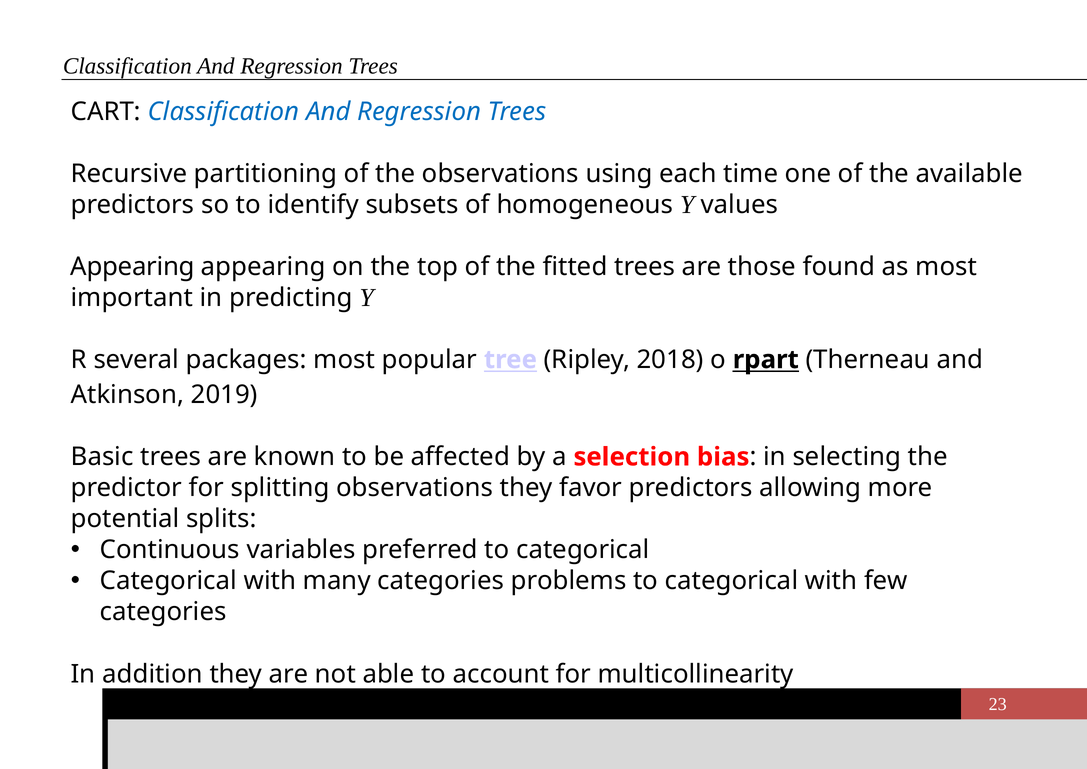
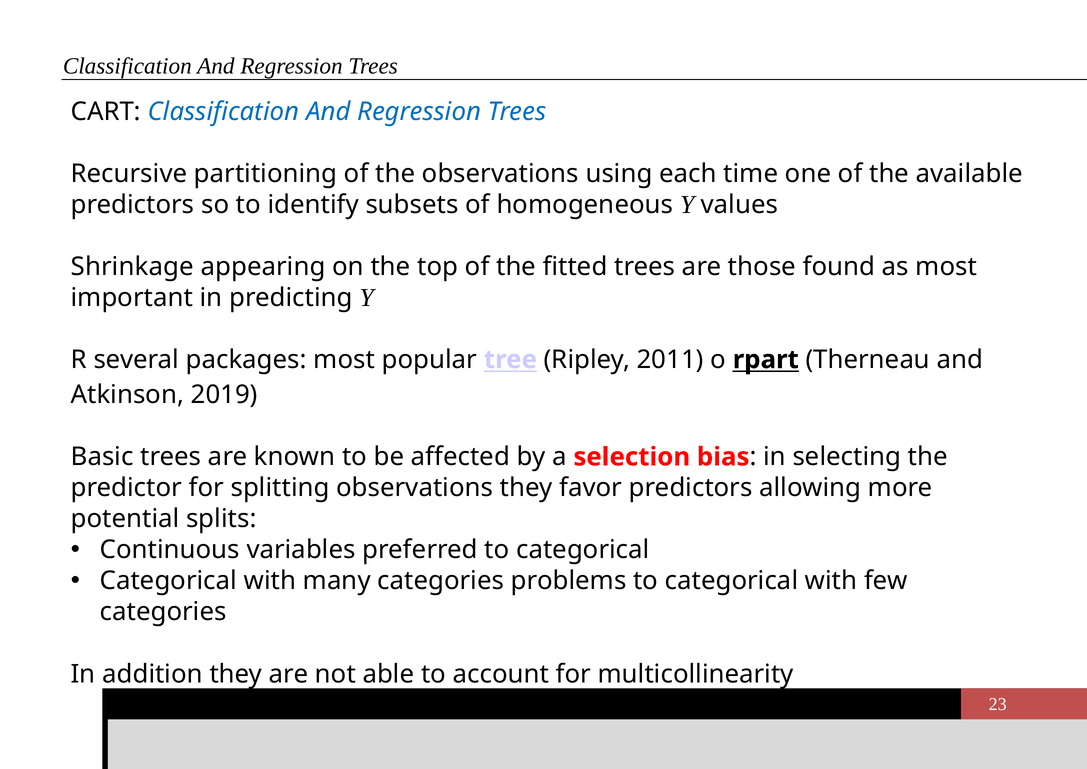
Appearing: Appearing -> Shrinkage (132, 267)
2018: 2018 -> 2011 (670, 360)
